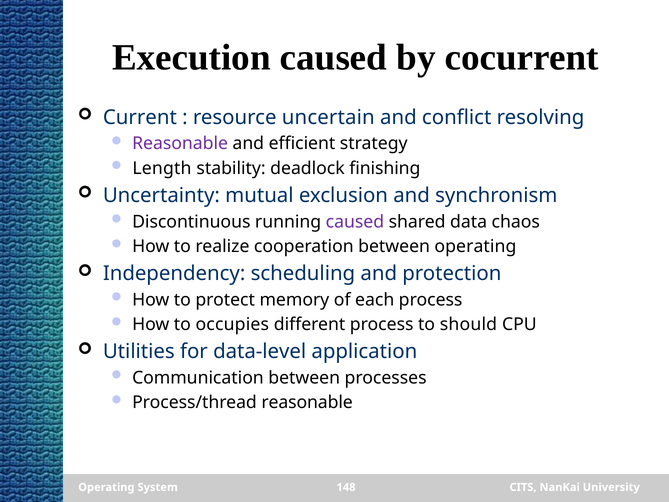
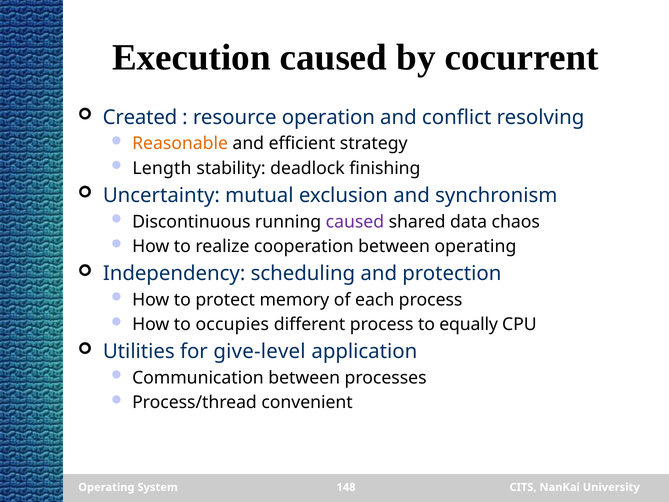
Current: Current -> Created (140, 117)
uncertain: uncertain -> operation (328, 117)
Reasonable colour: purple -> orange (180, 144)
should: should -> equally (469, 324)
data-level: data-level -> give-level (260, 351)
Process/thread reasonable: reasonable -> convenient (307, 402)
